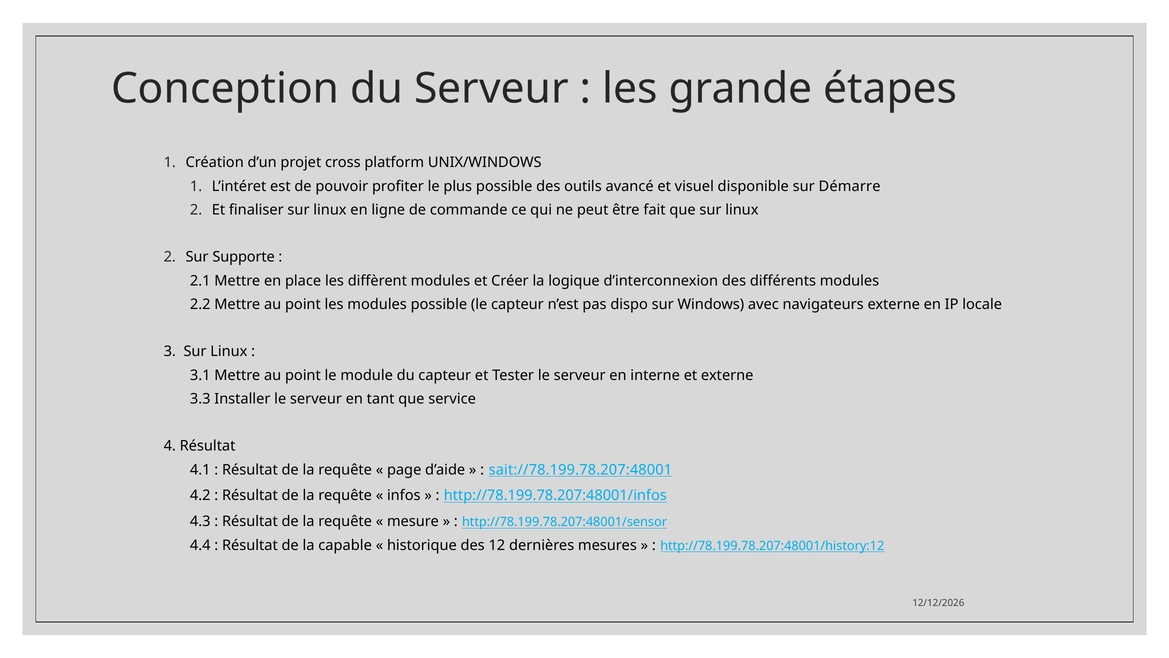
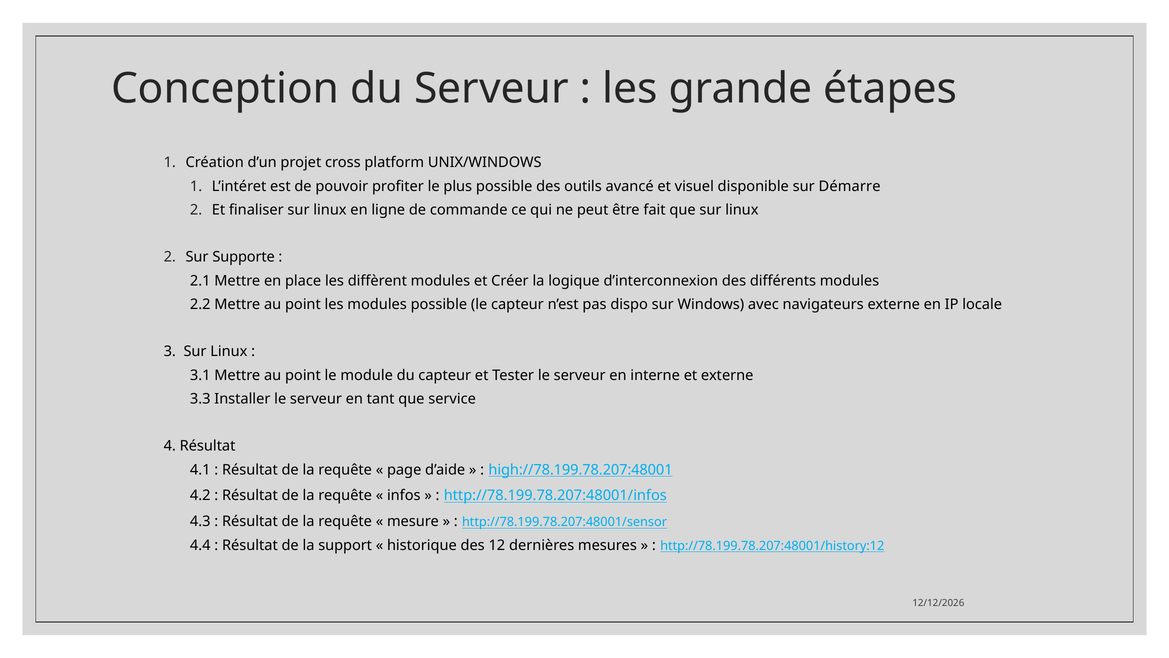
sait://78.199.78.207:48001: sait://78.199.78.207:48001 -> high://78.199.78.207:48001 (581, 469)
capable: capable -> support (345, 545)
